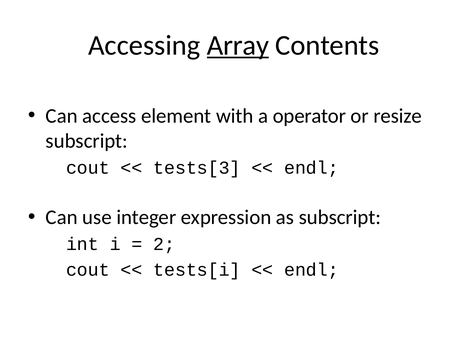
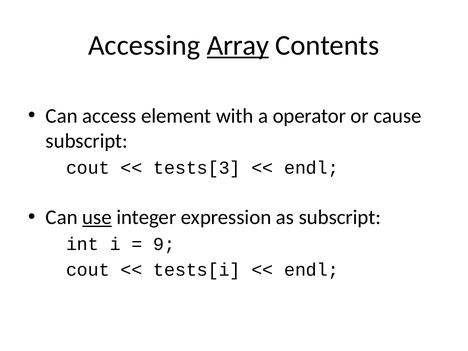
resize: resize -> cause (397, 116)
use underline: none -> present (97, 217)
2: 2 -> 9 (164, 244)
